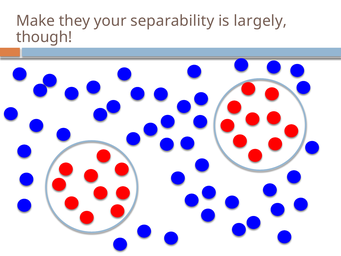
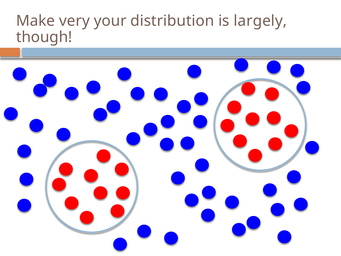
they: they -> very (74, 21)
separability: separability -> distribution (172, 21)
